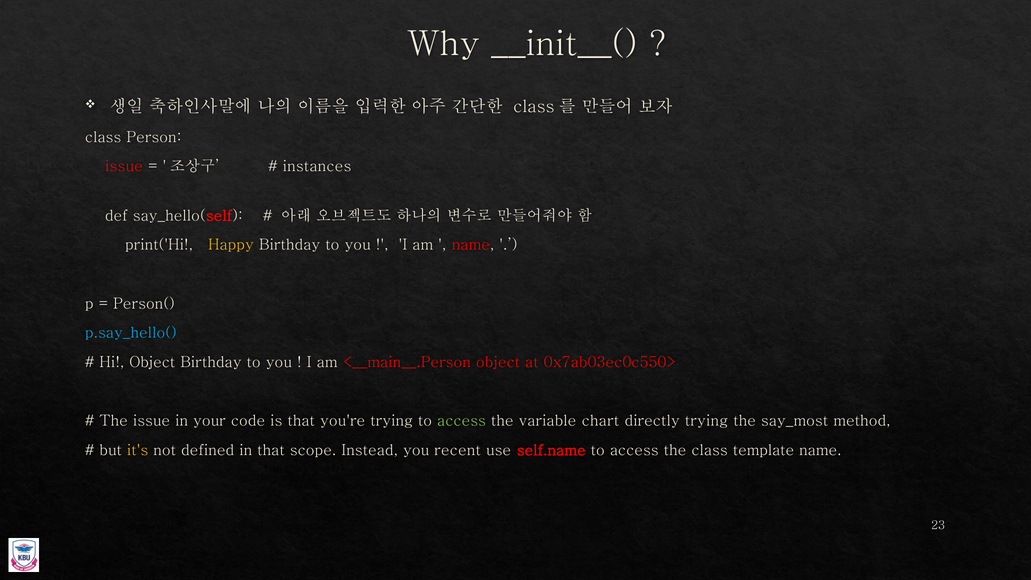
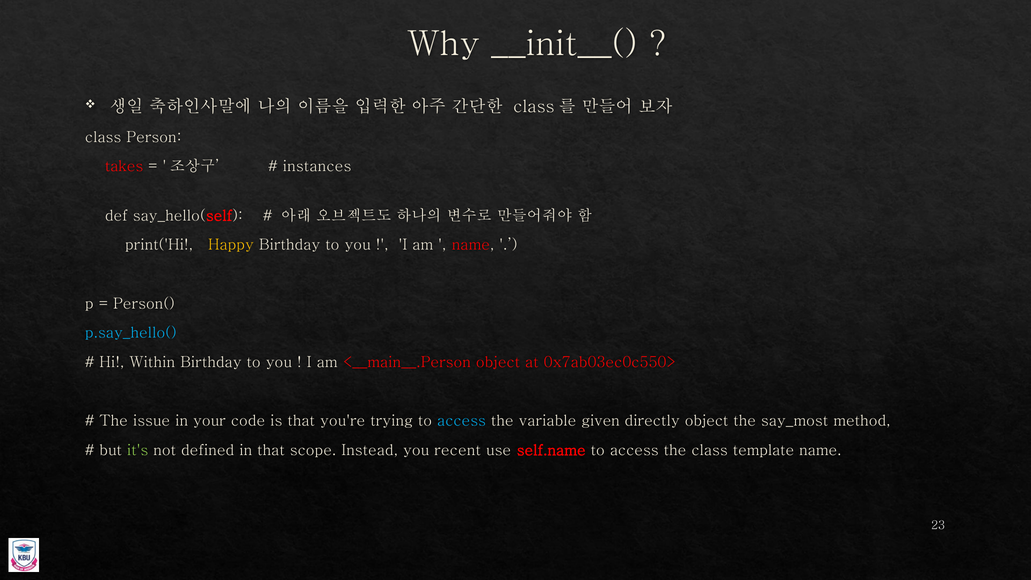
issue: issue -> takes (124, 166)
Hi Object: Object -> Within (152, 362)
access colour: light green -> light blue (462, 421)
chart: chart -> given (601, 421)
directly trying: trying -> object (707, 421)
it's colour: yellow -> light green (138, 450)
